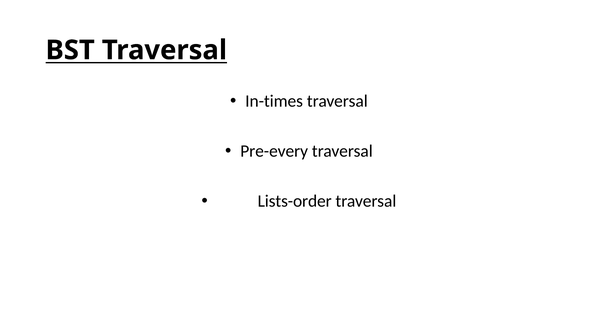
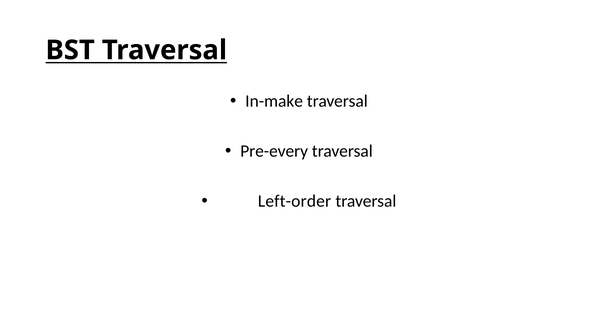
In-times: In-times -> In-make (274, 101)
Lists-order: Lists-order -> Left-order (294, 201)
